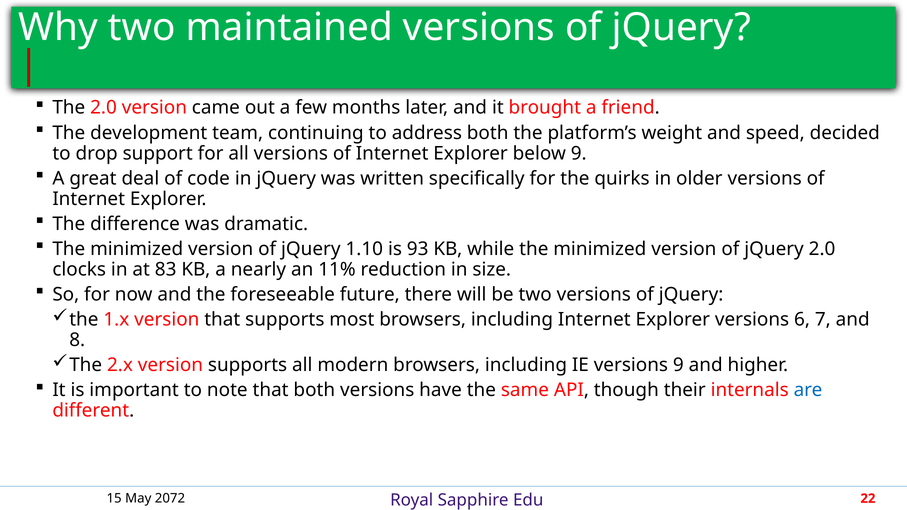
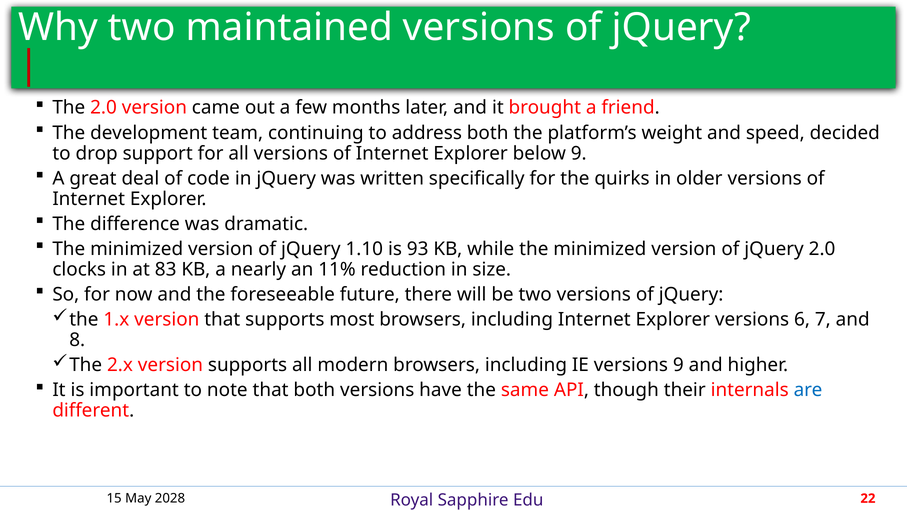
2072: 2072 -> 2028 (170, 499)
